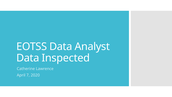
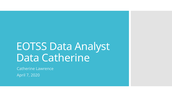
Data Inspected: Inspected -> Catherine (66, 58)
